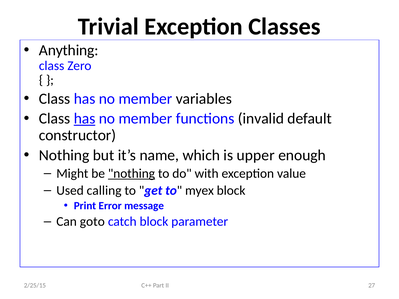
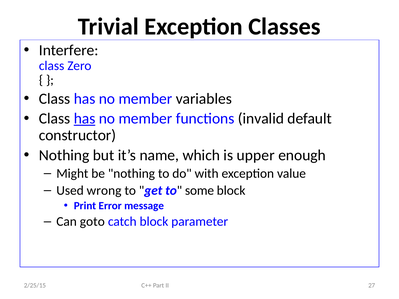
Anything: Anything -> Interfere (69, 50)
nothing underline: present -> none (131, 174)
calling: calling -> wrong (104, 191)
myex: myex -> some (199, 191)
